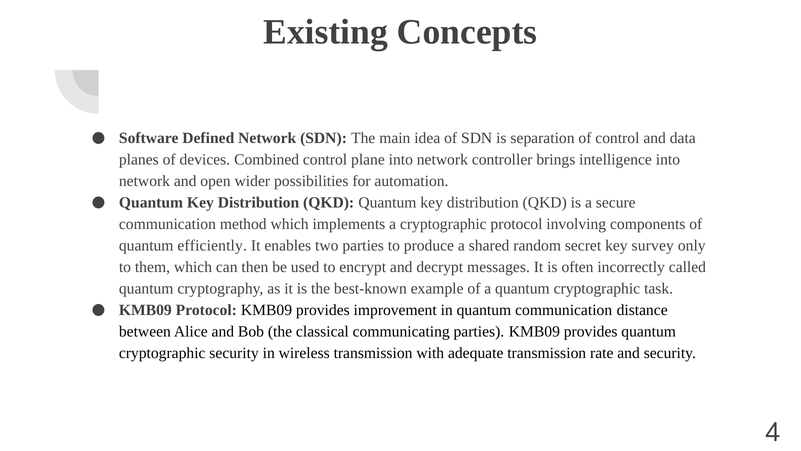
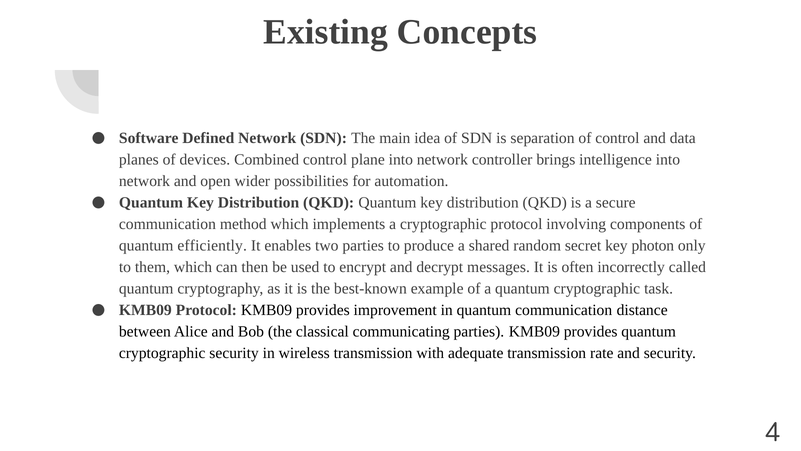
survey: survey -> photon (653, 245)
